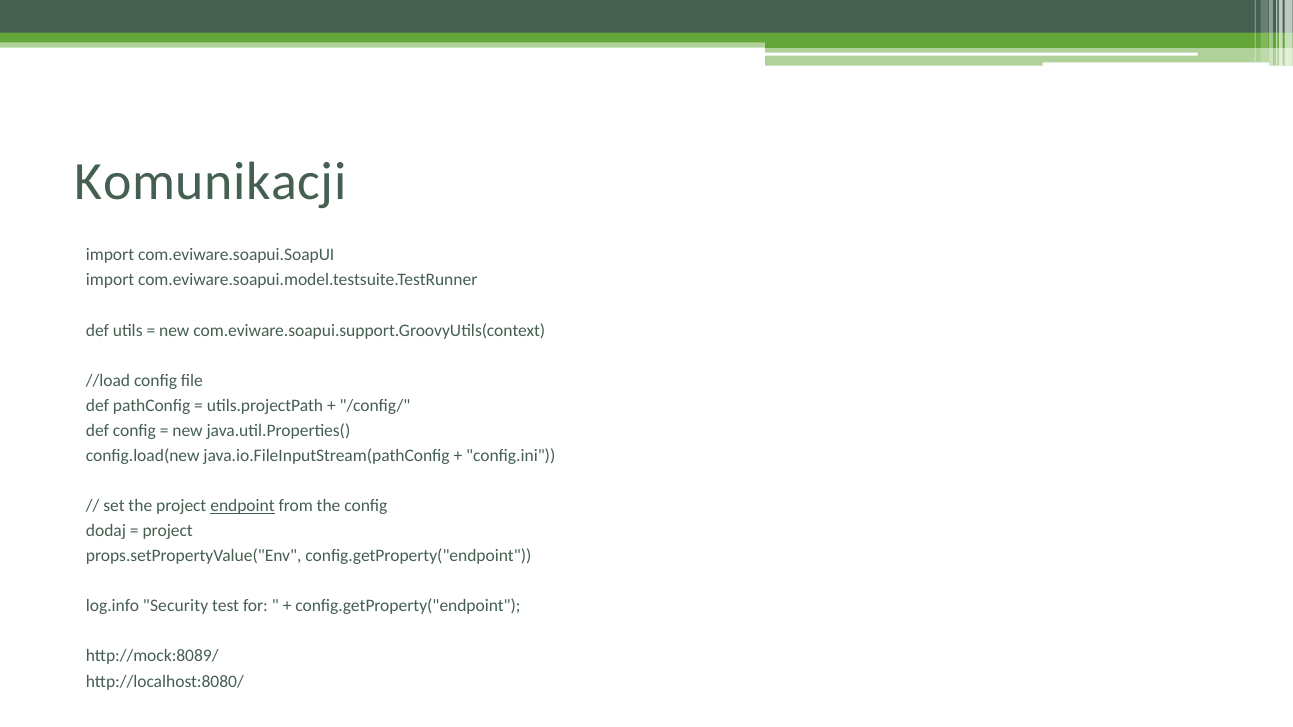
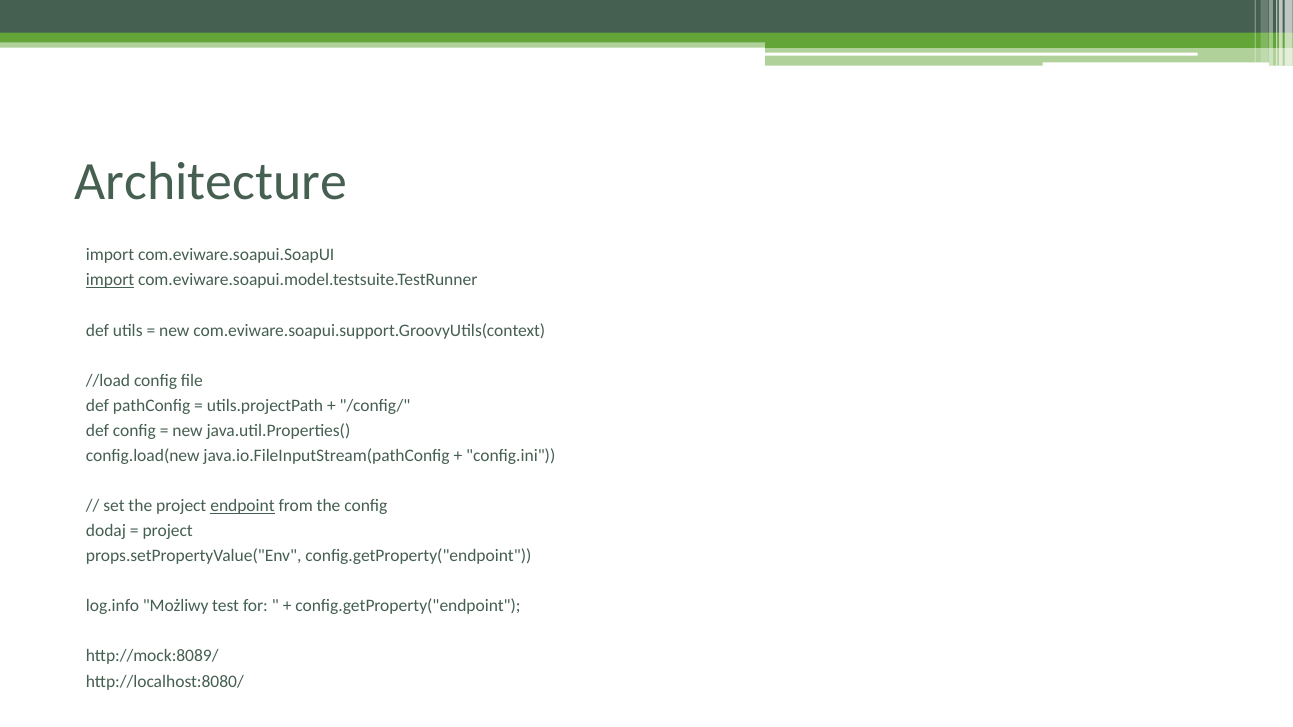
Komunikacji: Komunikacji -> Architecture (211, 182)
import underline: none -> present (110, 280)
Security: Security -> Możliwy (176, 606)
